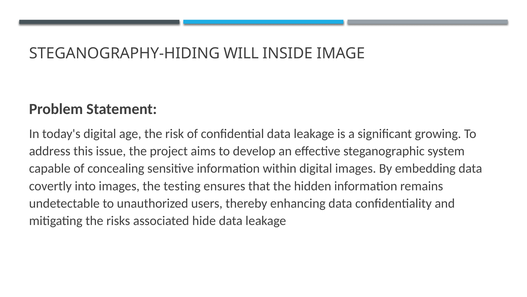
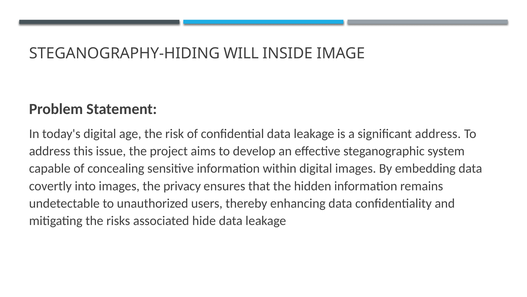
significant growing: growing -> address (438, 133)
testing: testing -> privacy (182, 186)
